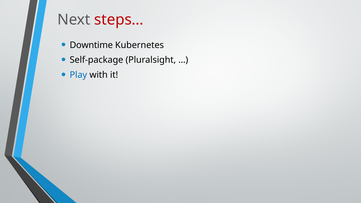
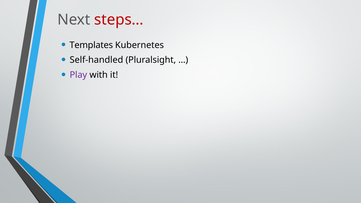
Downtime: Downtime -> Templates (91, 45)
Self-package: Self-package -> Self-handled (96, 60)
Play colour: blue -> purple (78, 75)
